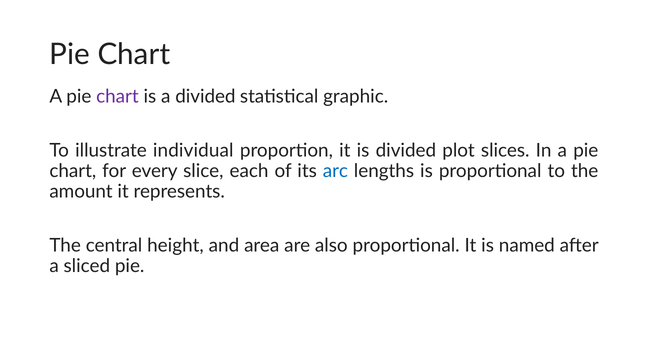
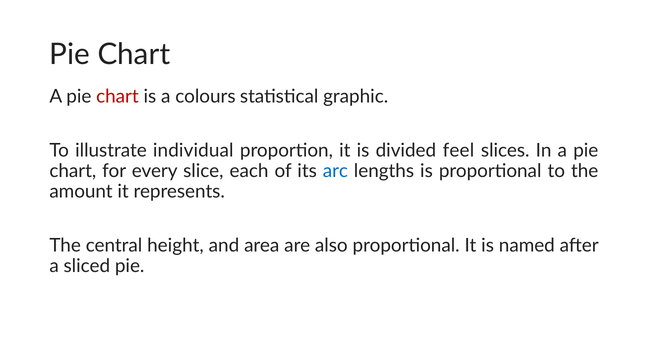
chart colour: purple -> red (117, 96)
a divided: divided -> colours (205, 96)
plot: plot -> feel (458, 151)
